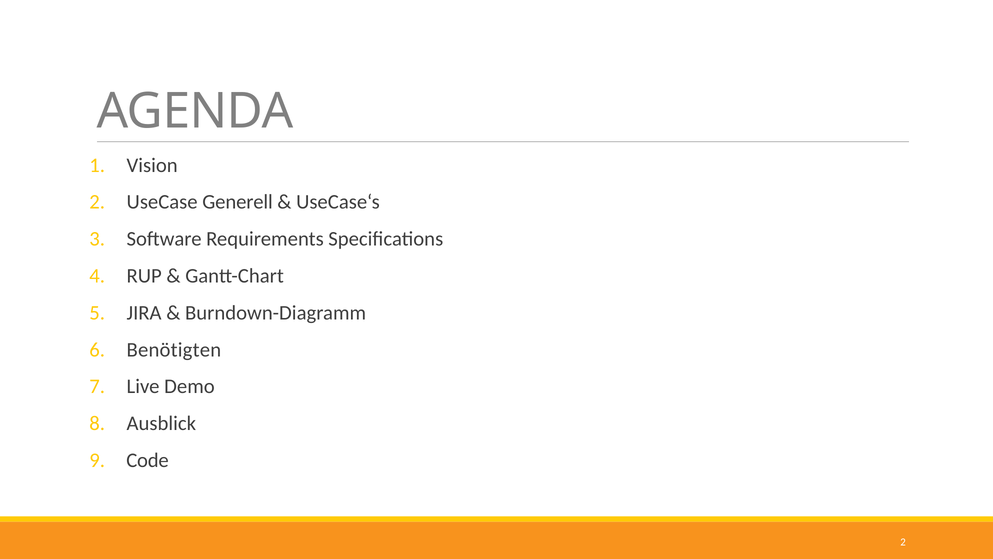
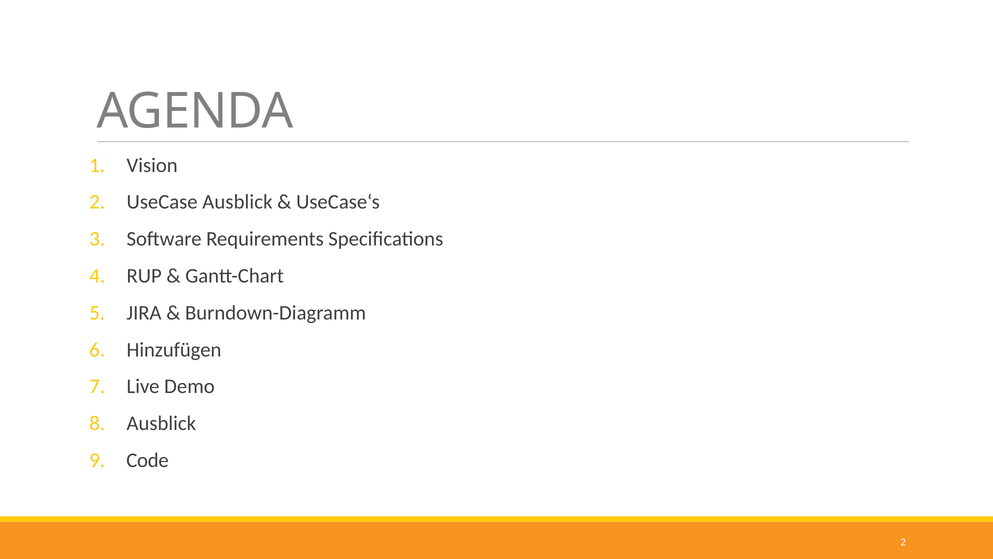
UseCase Generell: Generell -> Ausblick (237, 202)
Benötigten: Benötigten -> Hinzufügen (174, 349)
